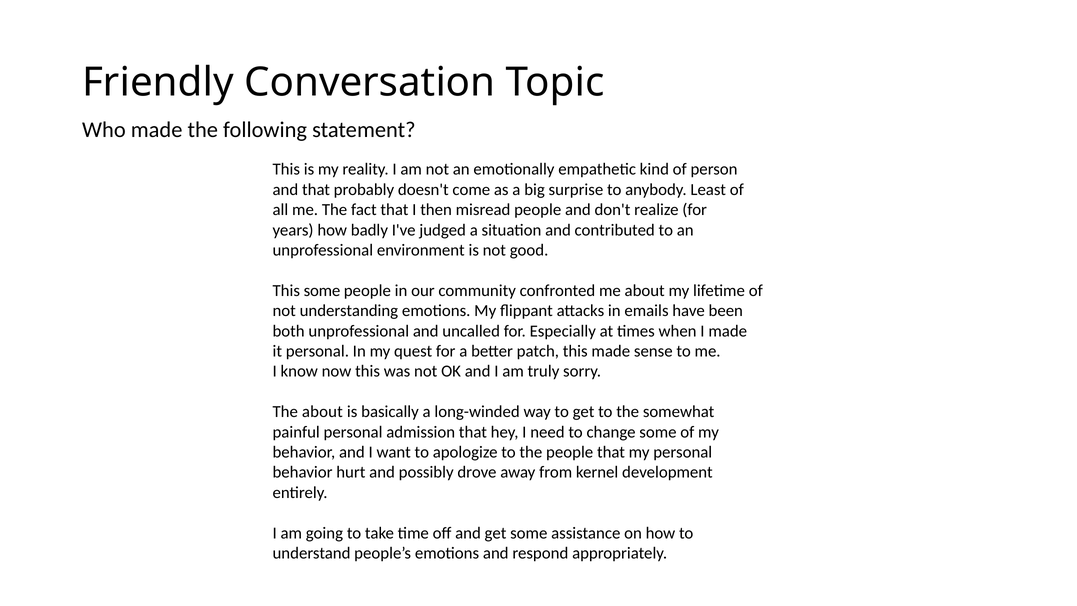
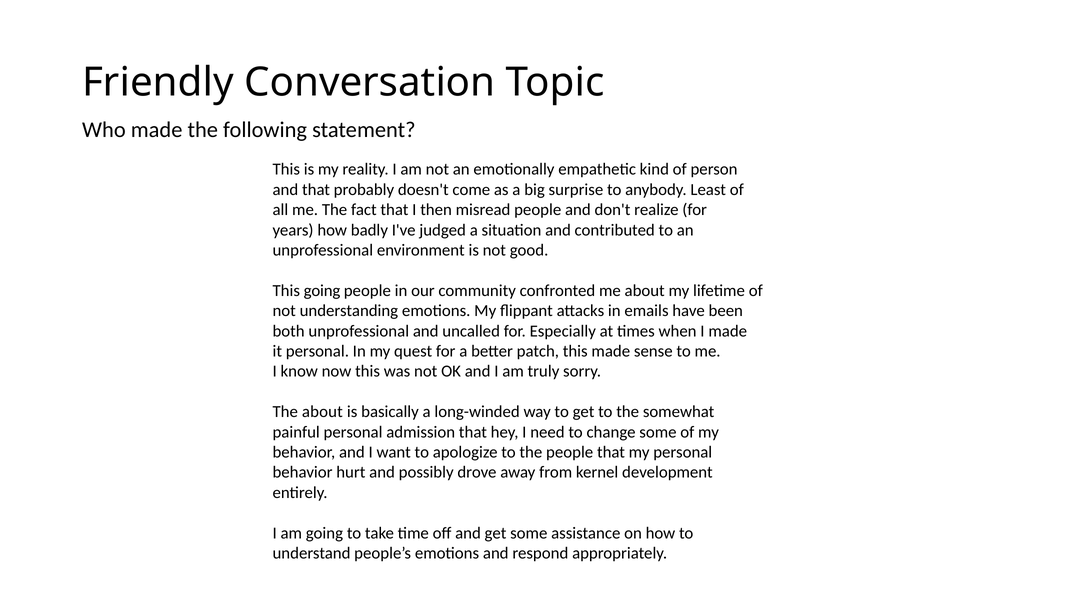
This some: some -> going (322, 291)
